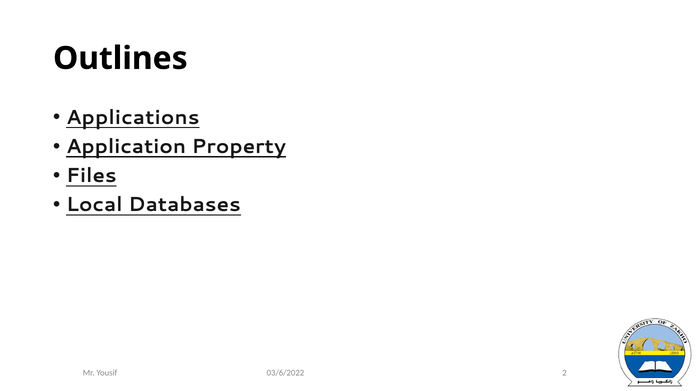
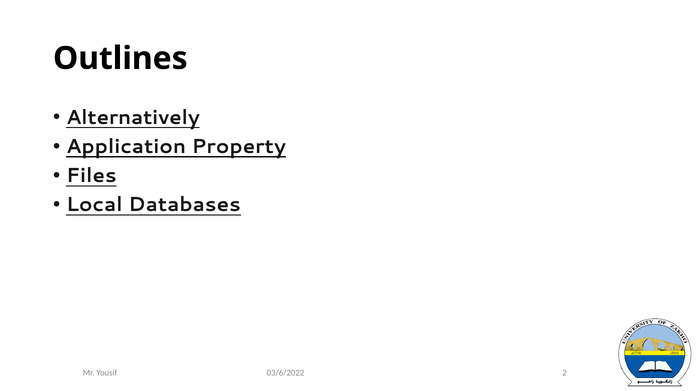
Applications: Applications -> Alternatively (133, 118)
